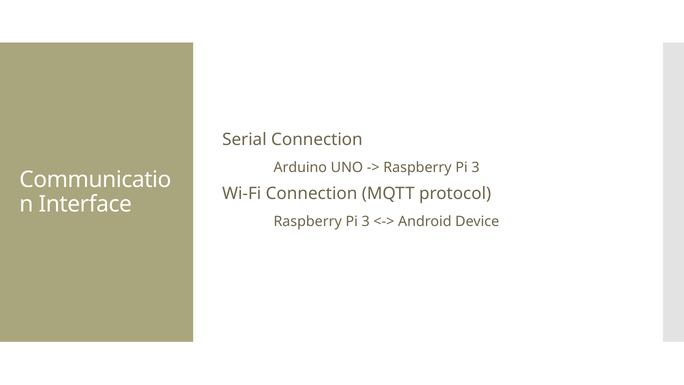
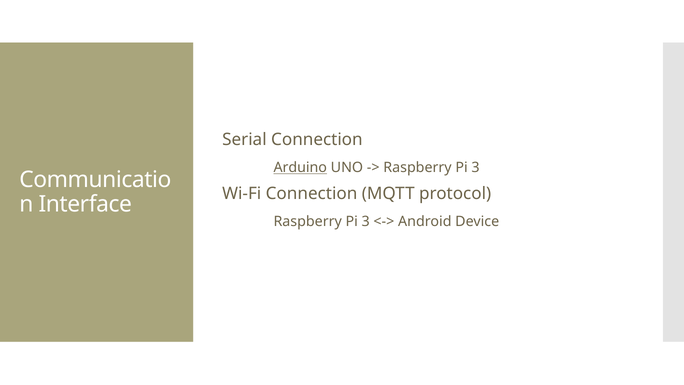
Arduino underline: none -> present (300, 167)
